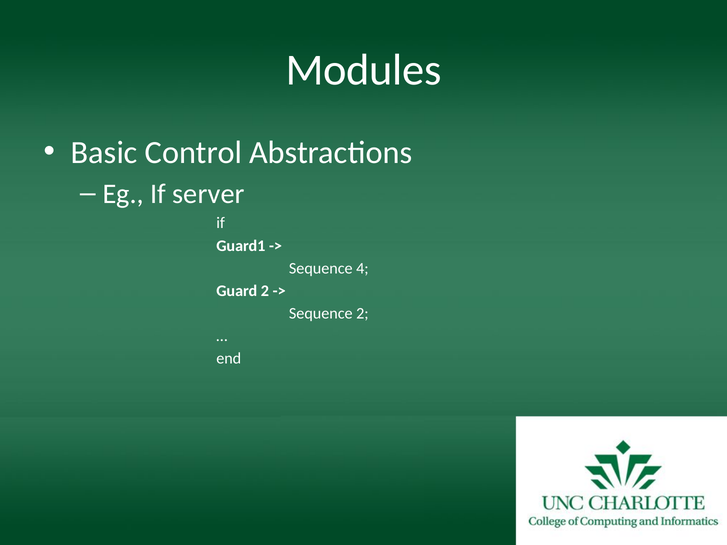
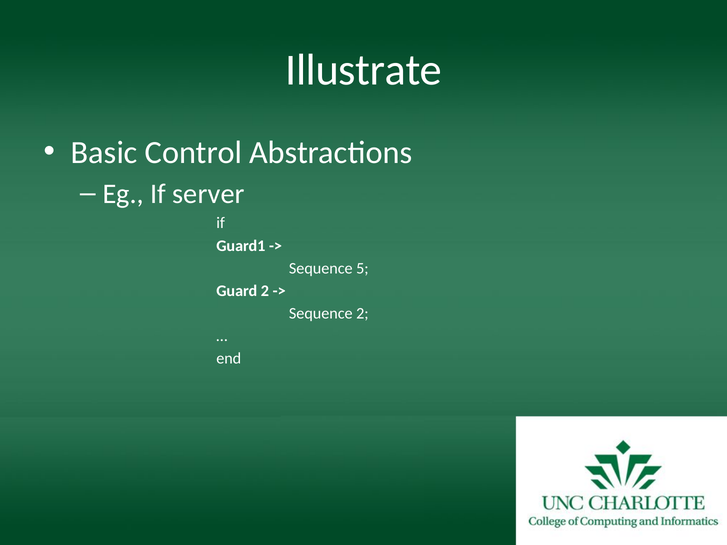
Modules: Modules -> Illustrate (364, 70)
4: 4 -> 5 (362, 268)
